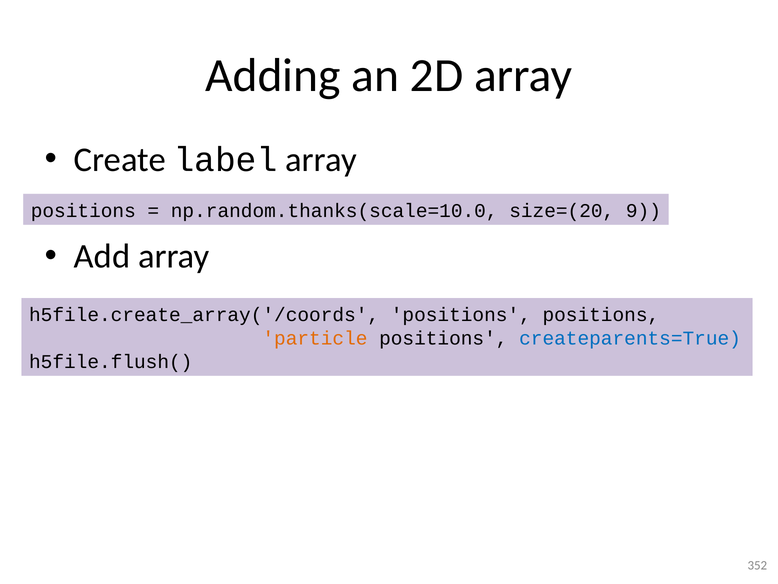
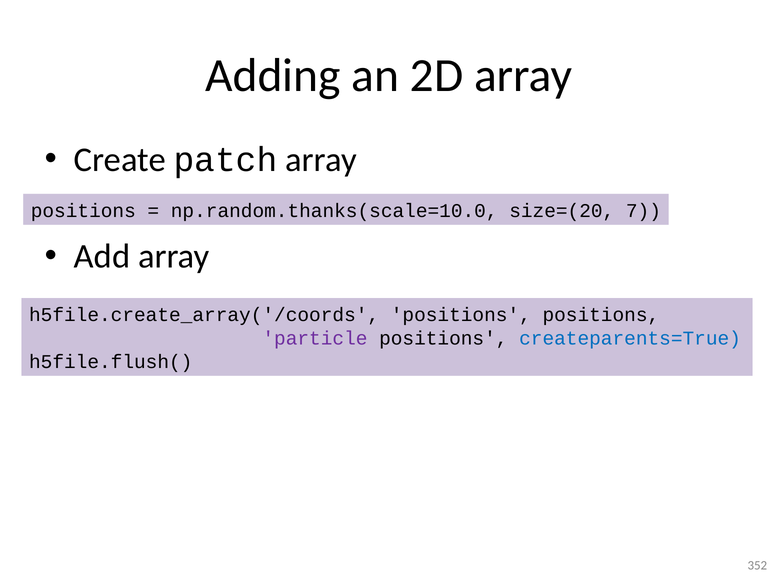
label: label -> patch (225, 160)
9: 9 -> 7 (643, 211)
particle colour: orange -> purple (315, 338)
